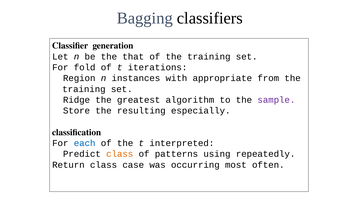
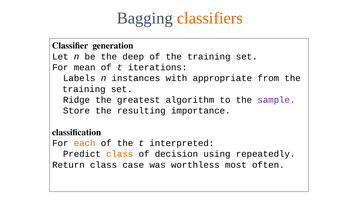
classifiers colour: black -> orange (210, 18)
that: that -> deep (133, 56)
fold: fold -> mean (85, 67)
Region: Region -> Labels (79, 78)
especially: especially -> importance (201, 110)
each colour: blue -> orange (85, 143)
patterns: patterns -> decision (176, 154)
occurring: occurring -> worthless (195, 164)
